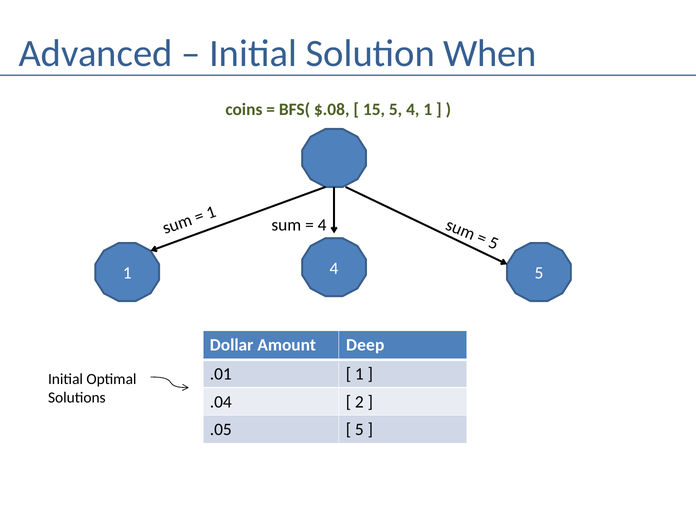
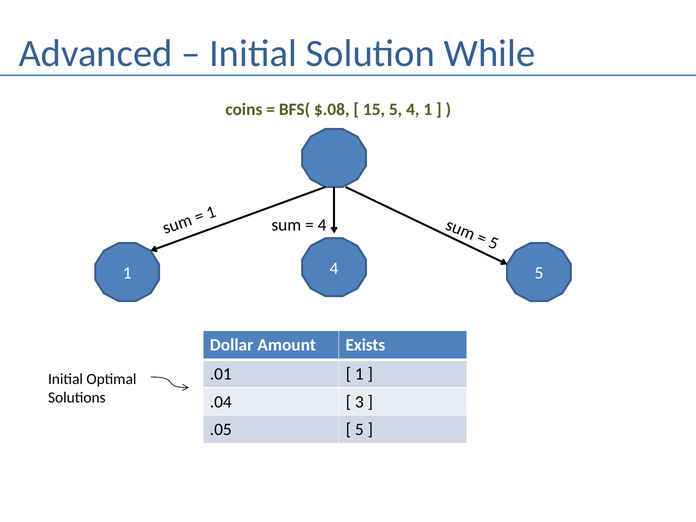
When: When -> While (490, 54)
Deep: Deep -> Exists (365, 345)
2: 2 -> 3 (359, 402)
